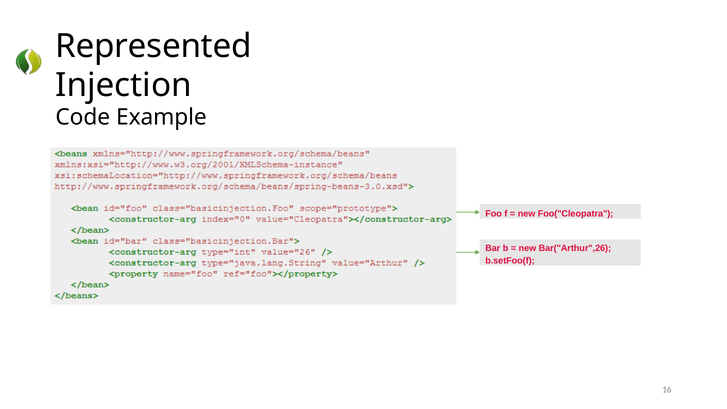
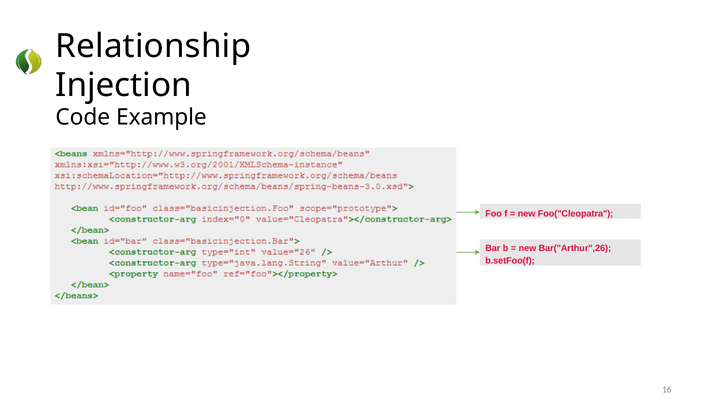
Represented: Represented -> Relationship (153, 46)
